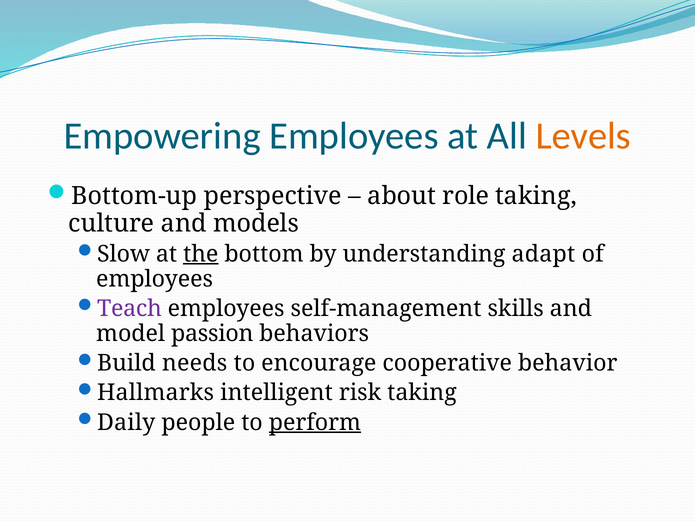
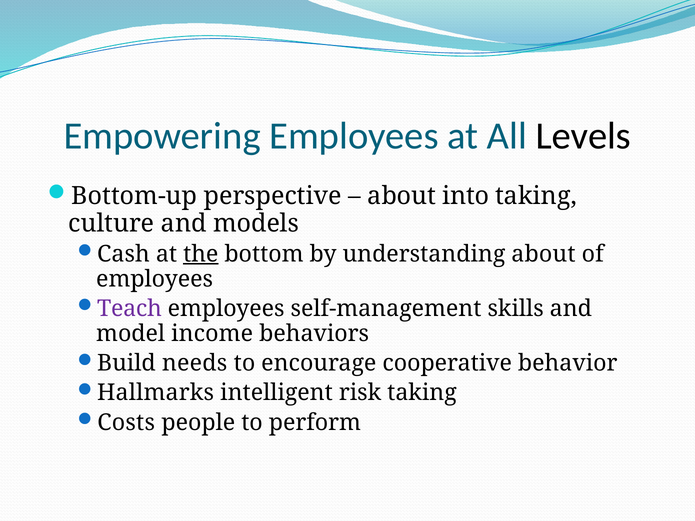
Levels colour: orange -> black (583, 136)
role: role -> into (466, 196)
Slow: Slow -> Cash (123, 254)
understanding adapt: adapt -> about (543, 254)
passion: passion -> income (212, 334)
Daily: Daily -> Costs (126, 423)
perform underline: present -> none (315, 423)
